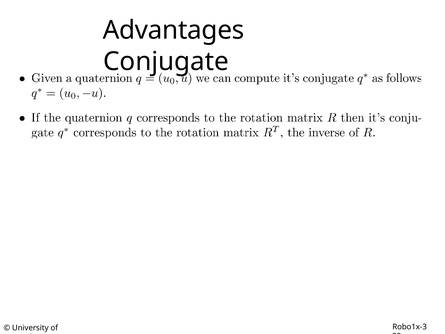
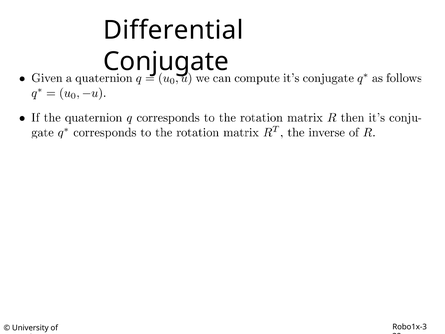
Advantages: Advantages -> Differential (173, 30)
